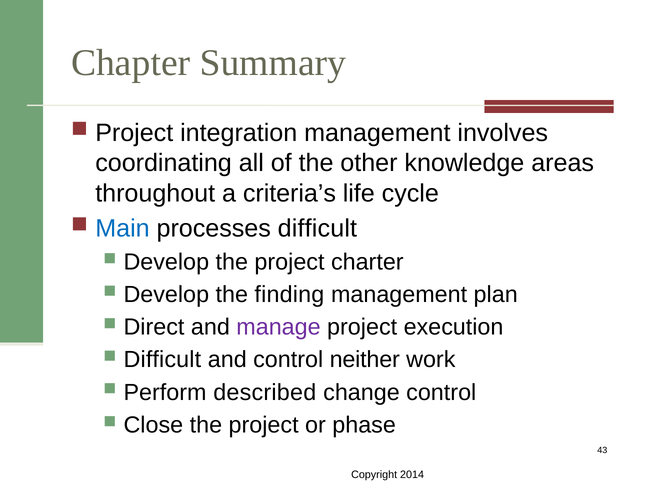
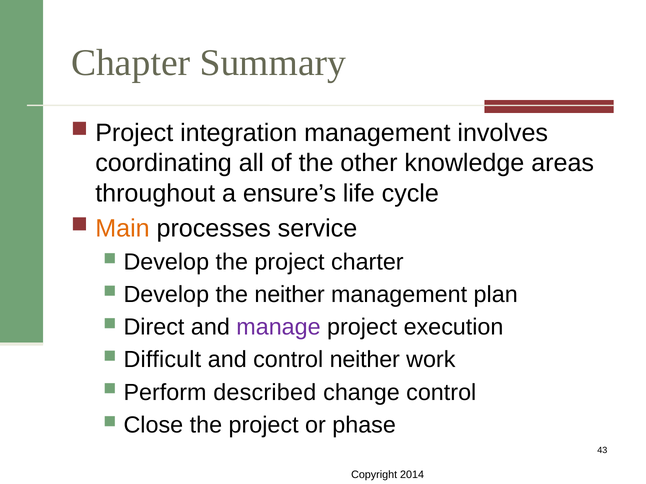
criteria’s: criteria’s -> ensure’s (290, 193)
Main colour: blue -> orange (122, 229)
processes difficult: difficult -> service (317, 229)
the finding: finding -> neither (290, 295)
